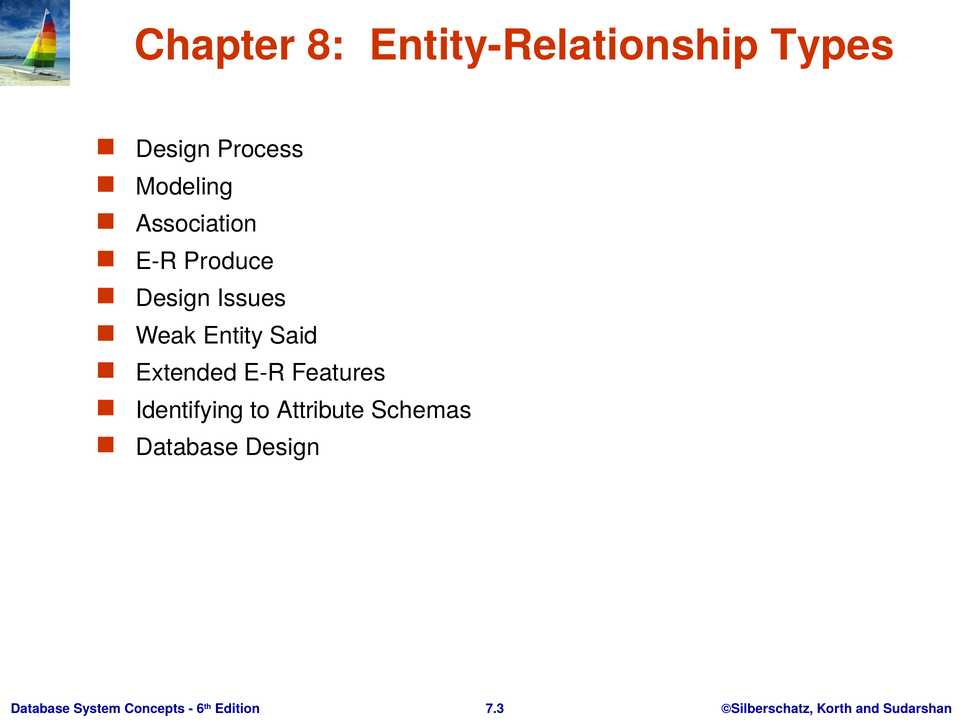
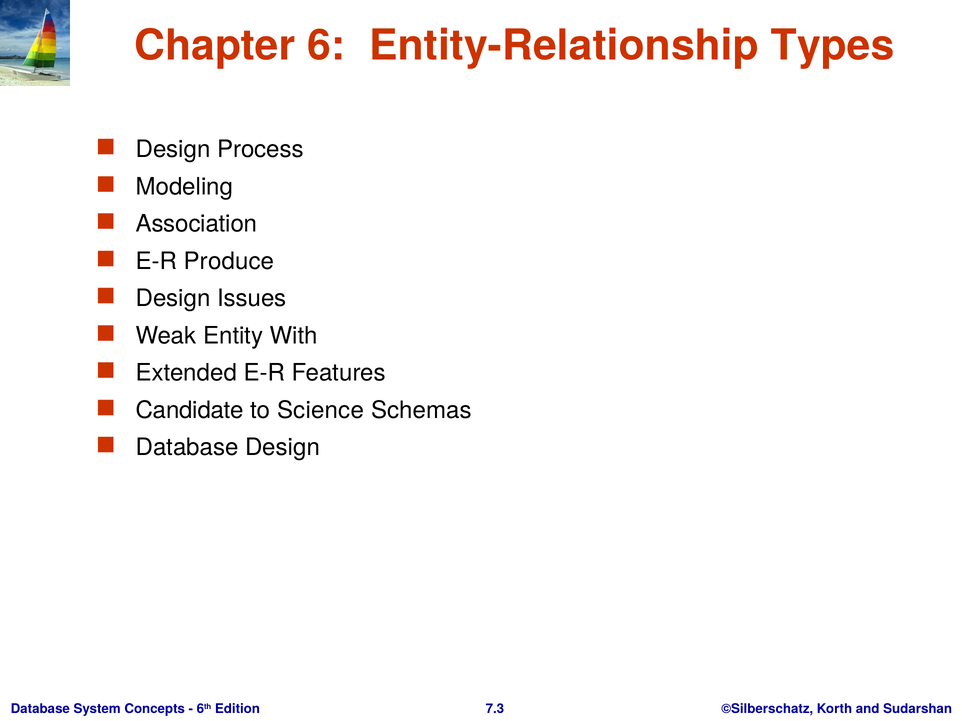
8: 8 -> 6 (326, 46)
Said: Said -> With (294, 336)
Identifying: Identifying -> Candidate (190, 410)
Attribute: Attribute -> Science (321, 410)
